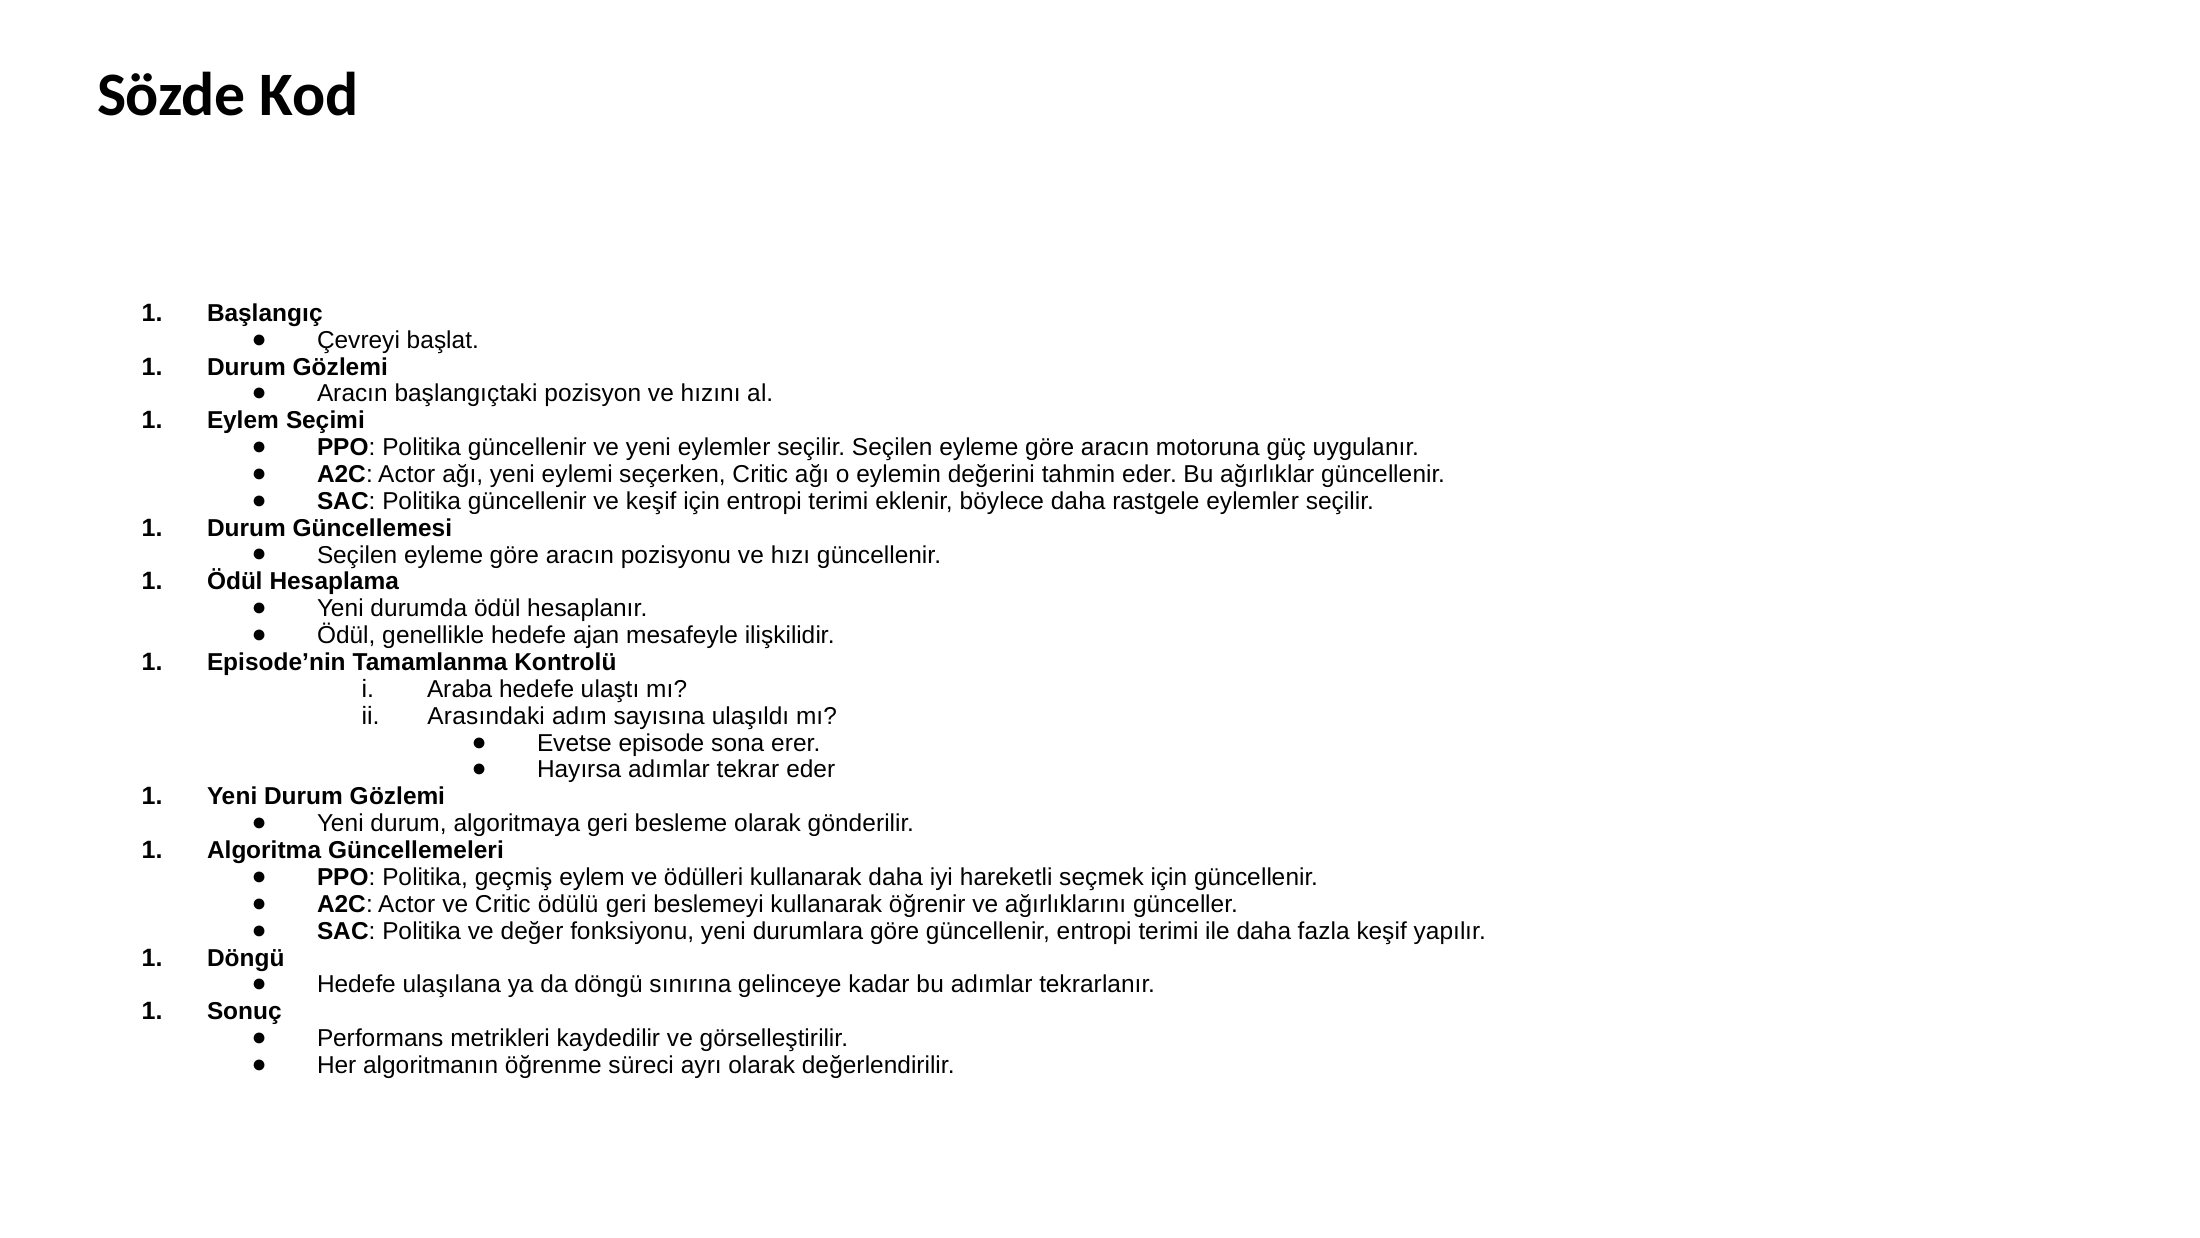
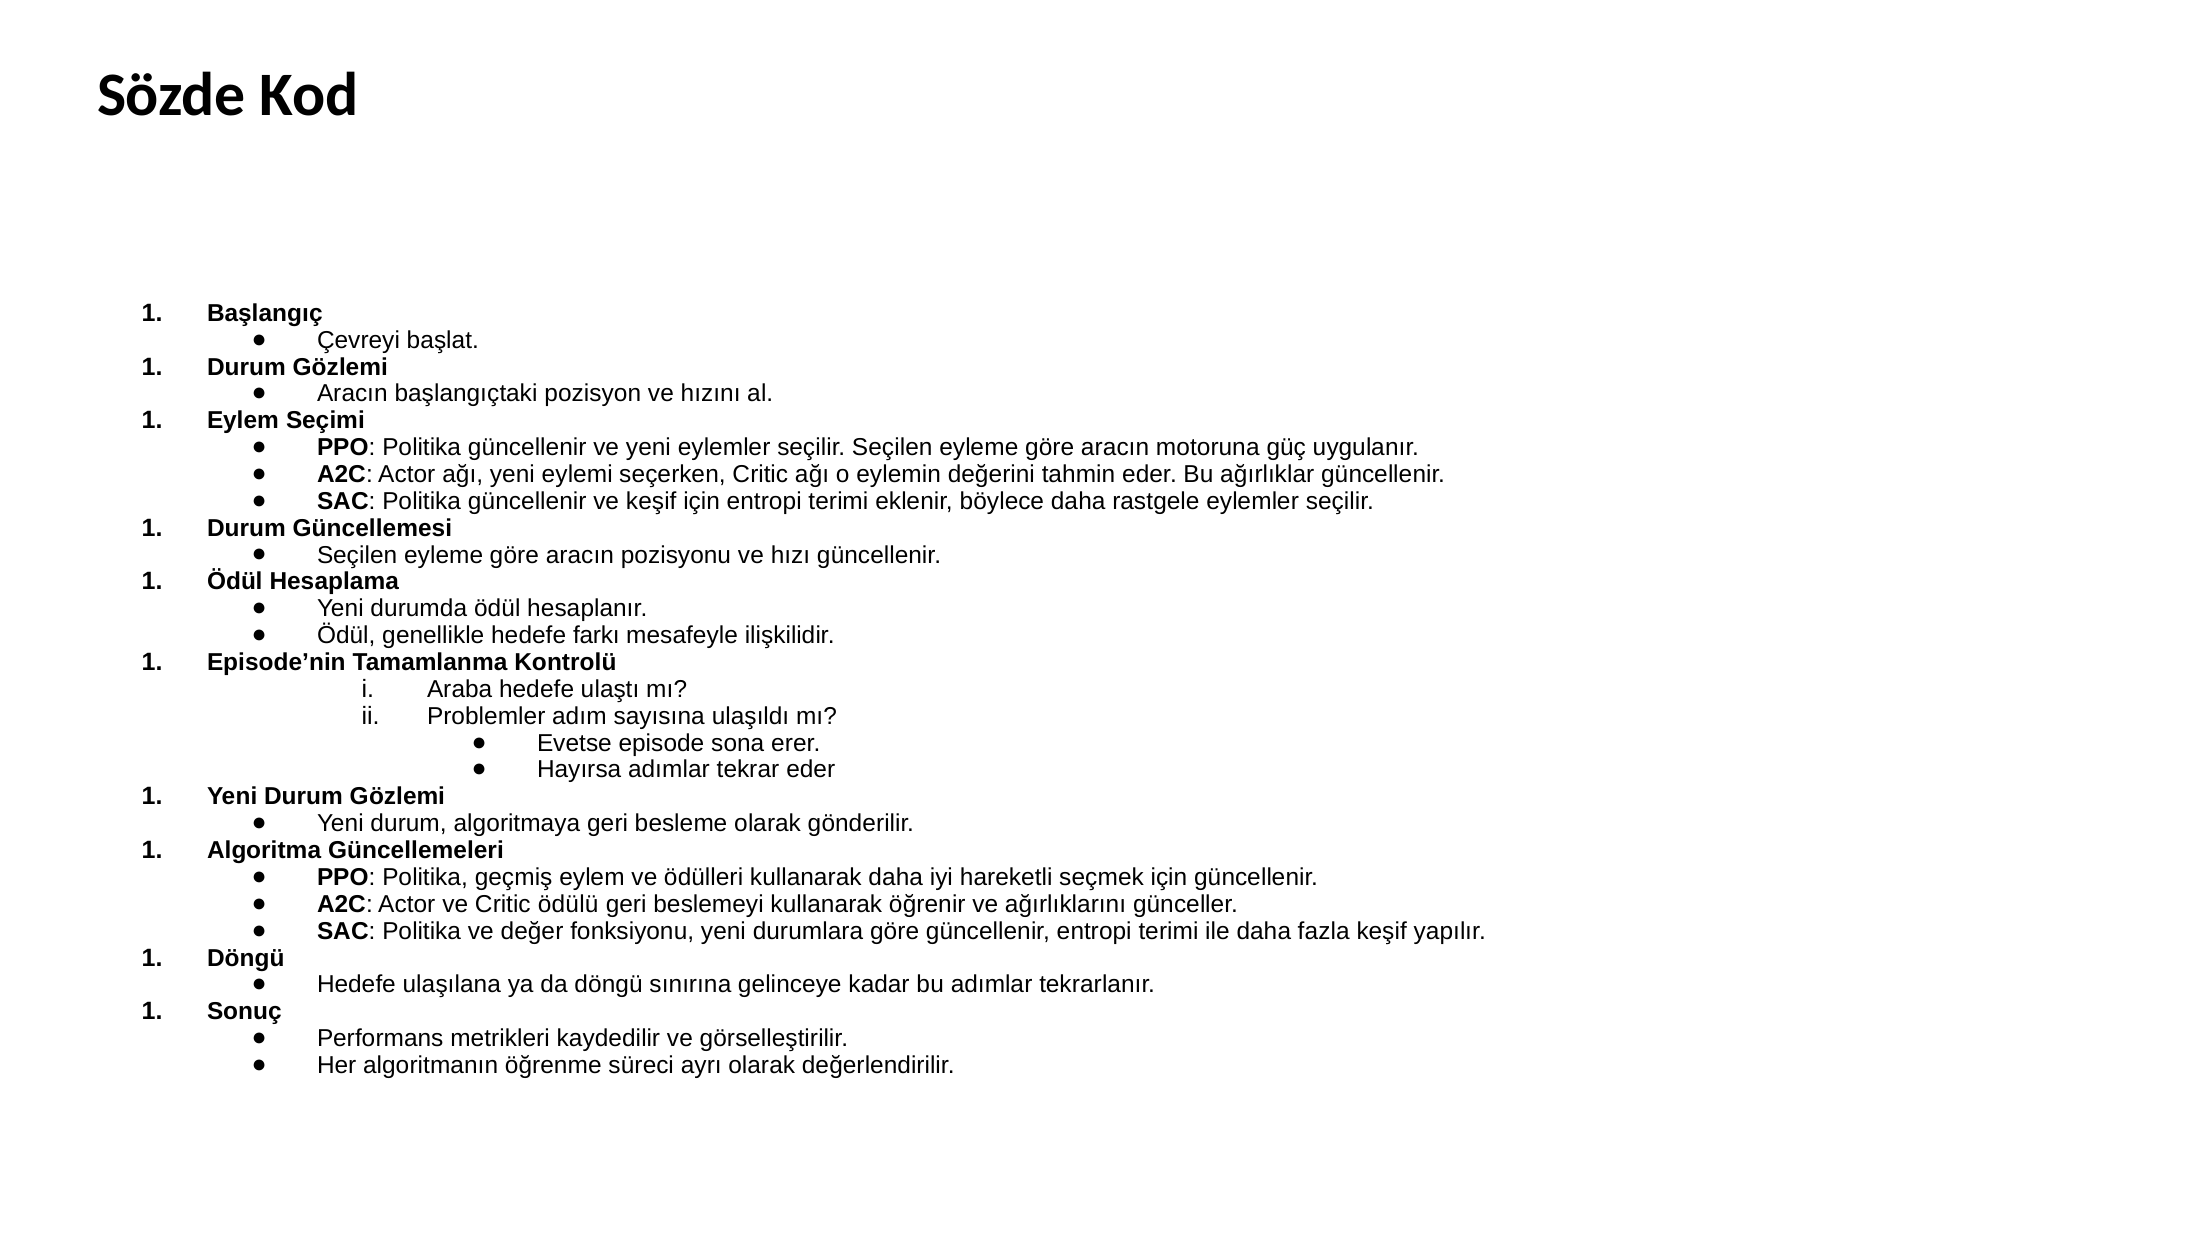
ajan: ajan -> farkı (596, 635)
Arasındaki: Arasındaki -> Problemler (486, 716)
